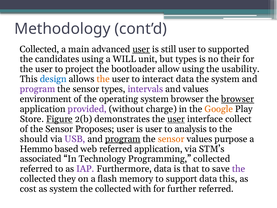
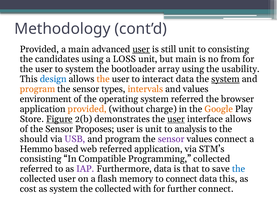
Collected: Collected -> Provided (39, 49)
still user: user -> unit (187, 49)
to supported: supported -> consisting (229, 49)
WILL: WILL -> LOSS (124, 59)
but types: types -> main (186, 59)
their: their -> from (230, 59)
to project: project -> system (80, 69)
allow: allow -> array (169, 69)
system underline: none -> present (226, 79)
program colour: purple -> orange (38, 89)
intervals colour: purple -> orange (145, 89)
system browser: browser -> referred (187, 99)
browser underline: present -> none (238, 99)
provided colour: purple -> orange (87, 109)
interface collect: collect -> allows (238, 119)
is user: user -> unit (154, 129)
program underline: present -> none (123, 139)
sensor colour: orange -> purple (171, 139)
values purpose: purpose -> connect (231, 139)
associated: associated -> consisting (41, 159)
Technology: Technology -> Compatible (102, 159)
the colour: purple -> blue (239, 169)
collected they: they -> user (67, 179)
to support: support -> connect (182, 179)
further referred: referred -> connect (216, 189)
